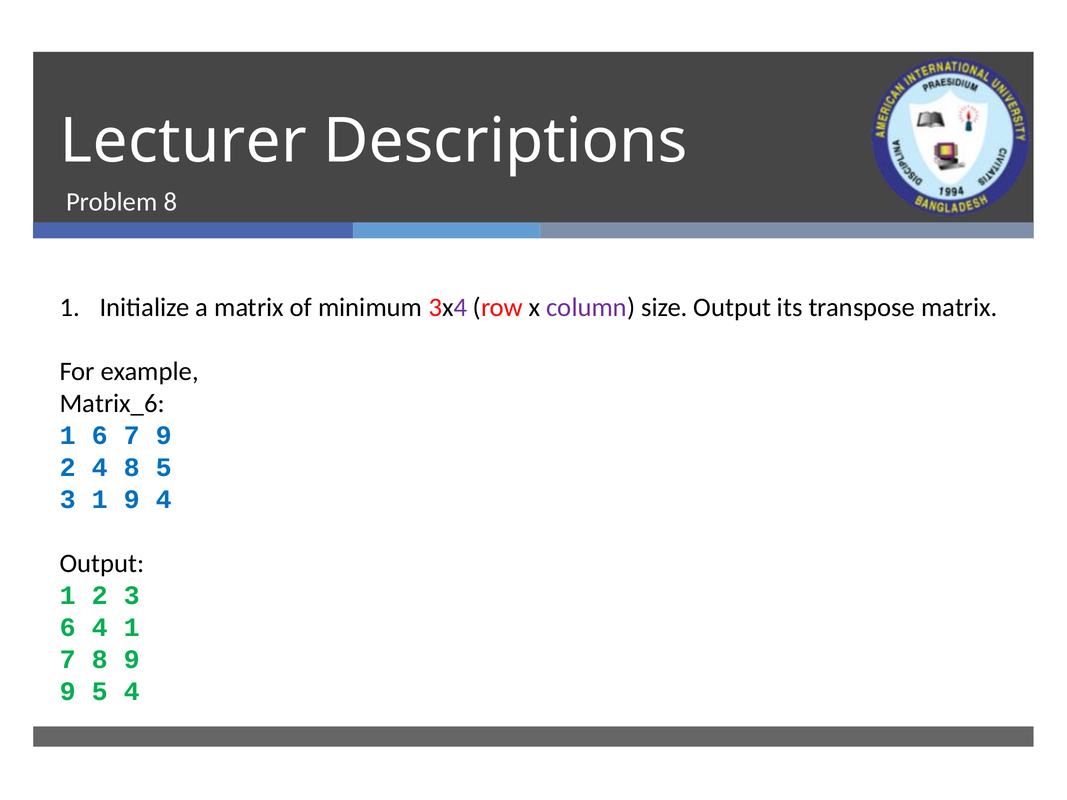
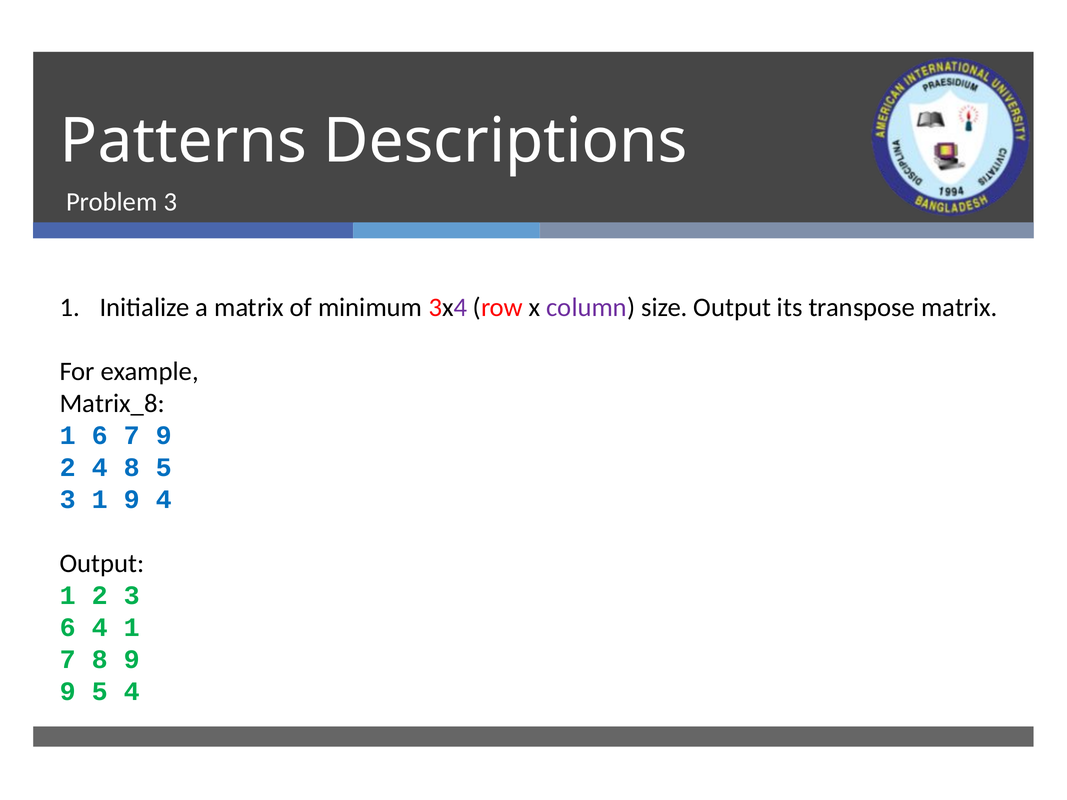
Lecturer: Lecturer -> Patterns (183, 141)
Problem 8: 8 -> 3 (170, 202)
Matrix_6: Matrix_6 -> Matrix_8 (112, 403)
